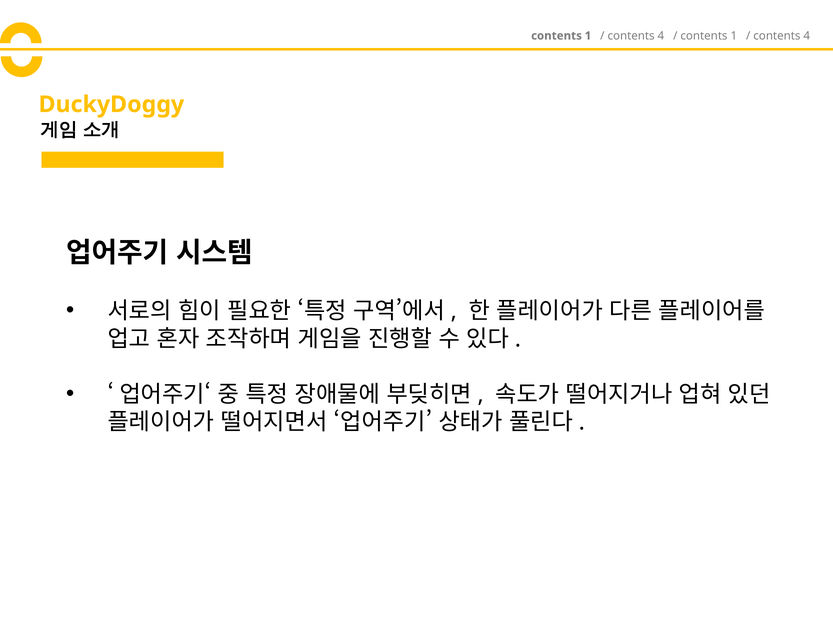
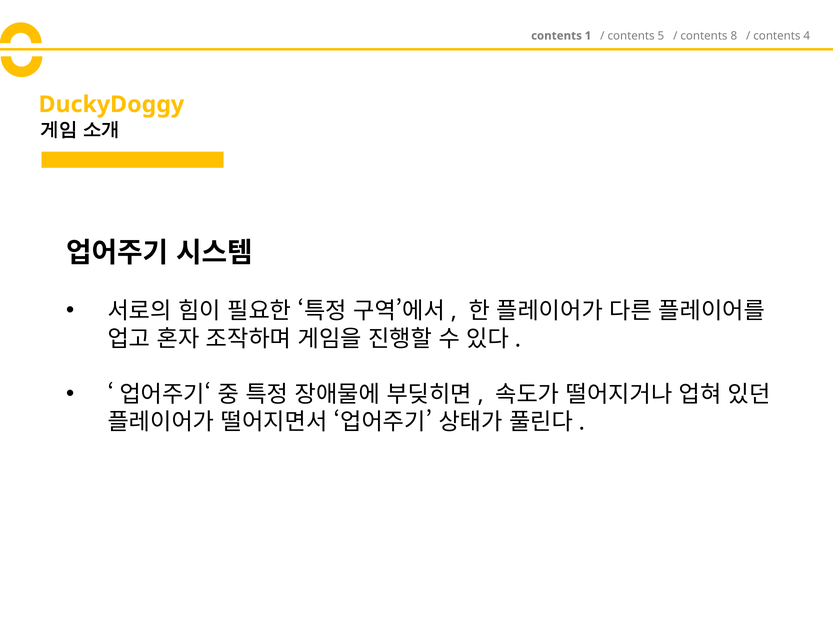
4: 4 -> 5 (661, 36)
1: 1 -> 8 (734, 36)
